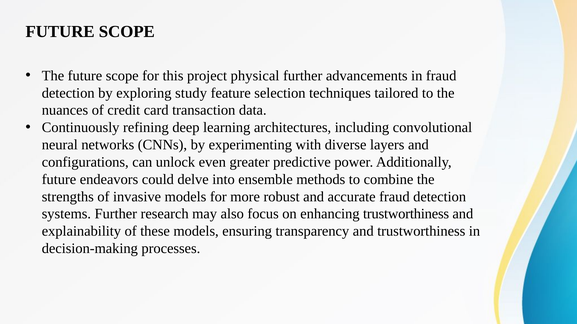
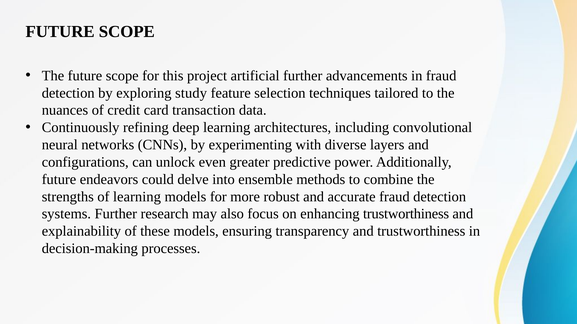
physical: physical -> artificial (255, 76)
of invasive: invasive -> learning (137, 197)
